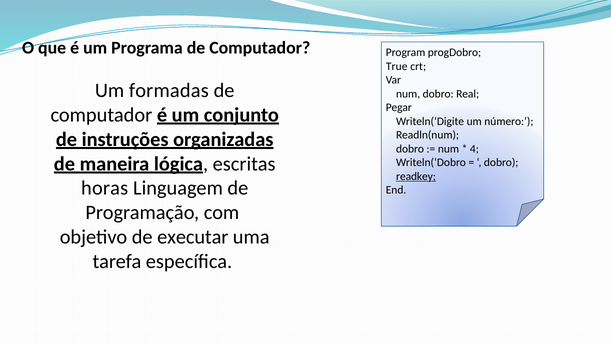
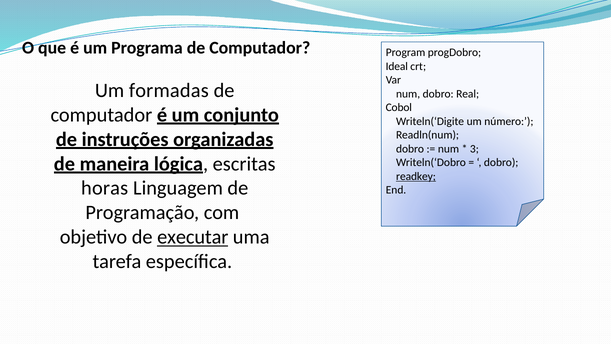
True: True -> Ideal (397, 66)
Pegar: Pegar -> Cobol (399, 107)
4: 4 -> 3 (474, 149)
executar underline: none -> present (193, 237)
